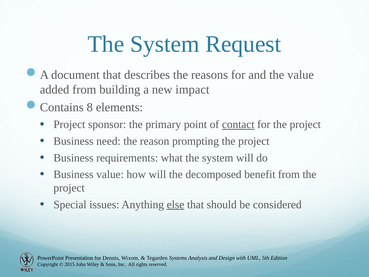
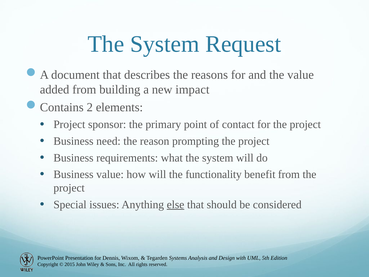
8: 8 -> 2 (90, 107)
contact underline: present -> none (238, 124)
decomposed: decomposed -> functionality (214, 174)
